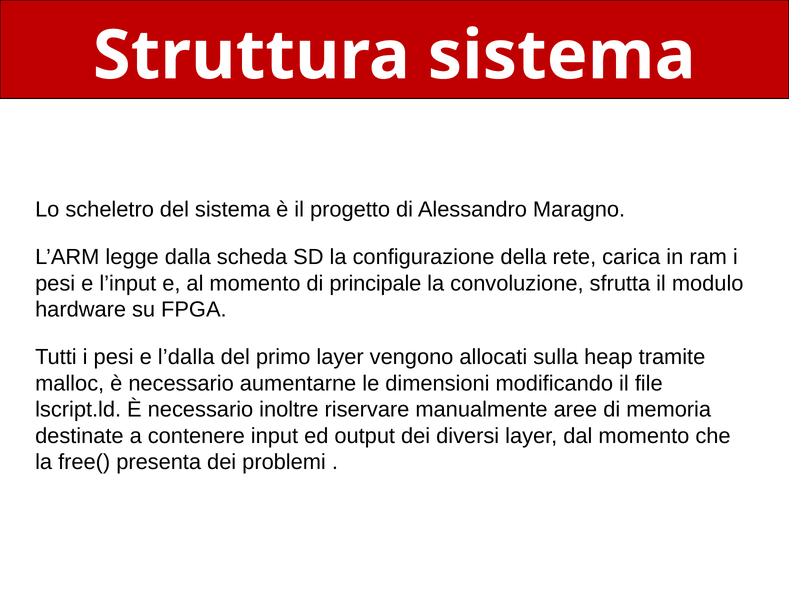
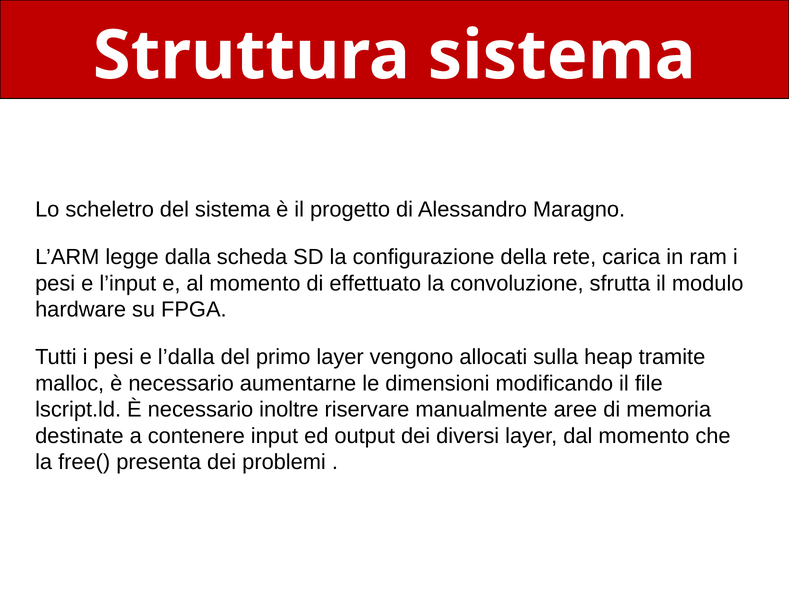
principale: principale -> effettuato (375, 284)
